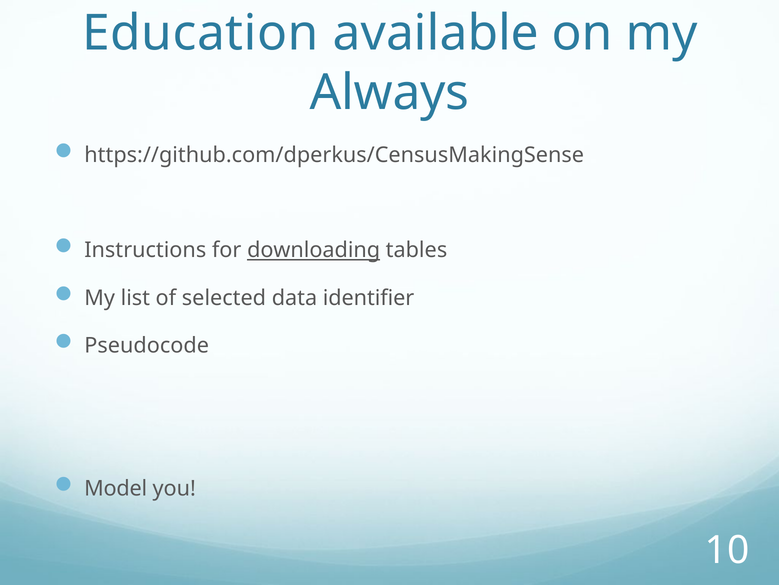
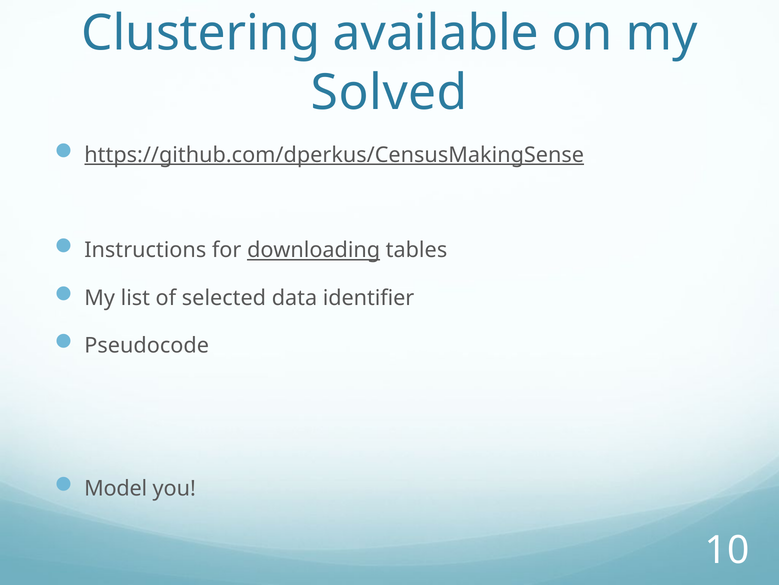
Education: Education -> Clustering (201, 33)
Always: Always -> Solved (389, 93)
https://github.com/dperkus/CensusMakingSense underline: none -> present (334, 155)
